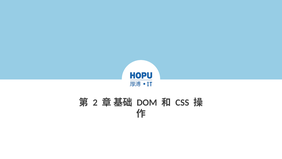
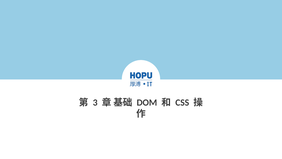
2: 2 -> 3 (95, 102)
